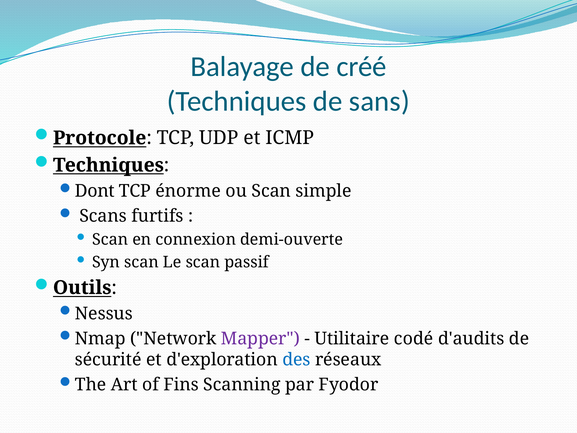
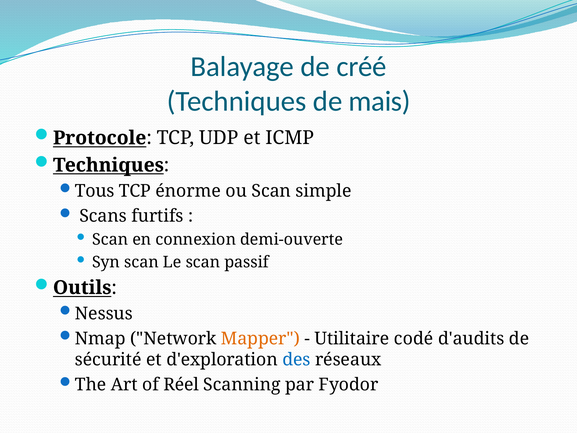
sans: sans -> mais (380, 101)
Dont: Dont -> Tous (95, 191)
Mapper colour: purple -> orange (260, 338)
Fins: Fins -> Réel (181, 384)
